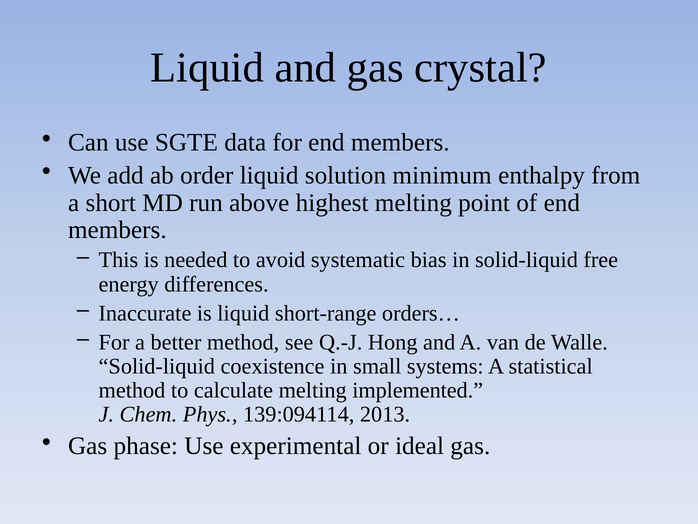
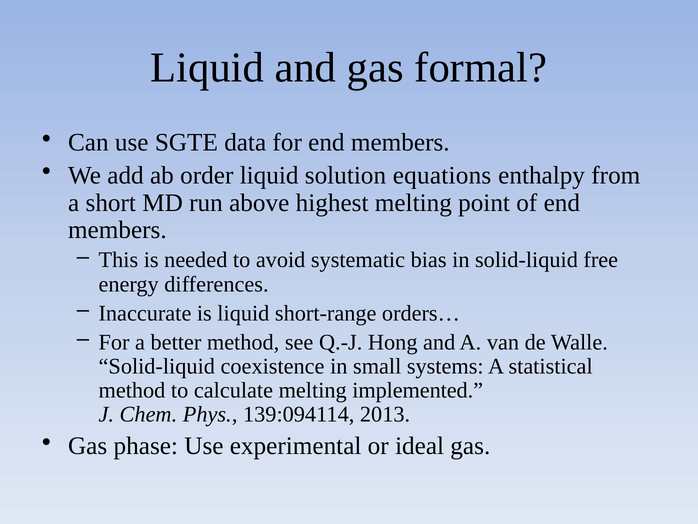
crystal: crystal -> formal (481, 68)
minimum: minimum -> equations (442, 175)
